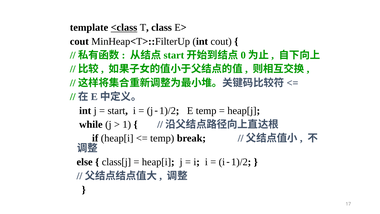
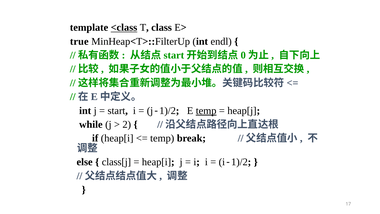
cout: cout -> true (79, 41)
int cout: cout -> endl (221, 41)
temp underline: none -> present (206, 111)
1: 1 -> 2 (127, 124)
